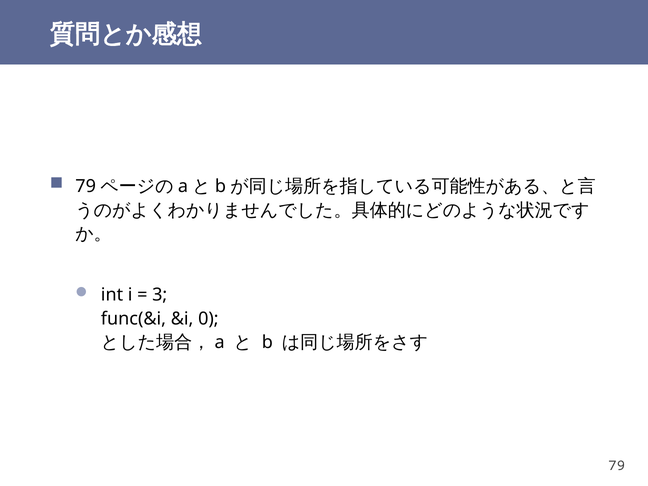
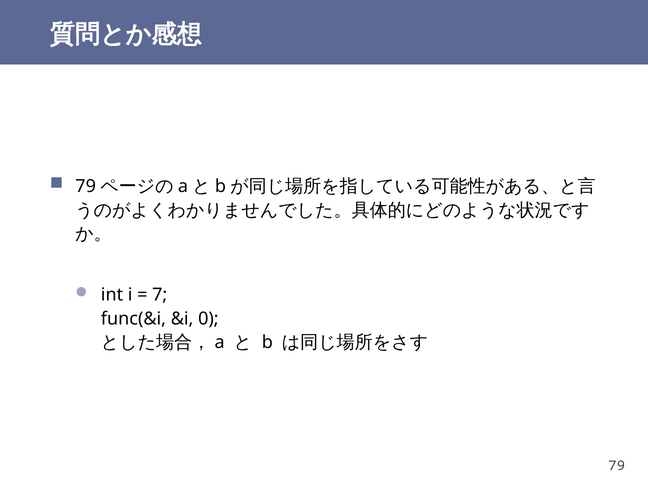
3: 3 -> 7 (160, 295)
